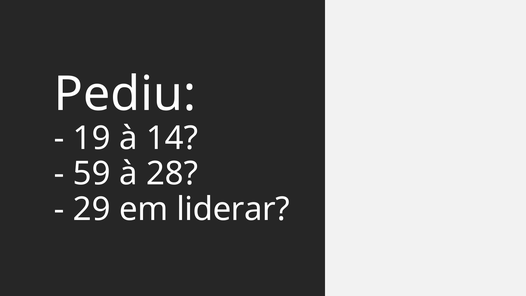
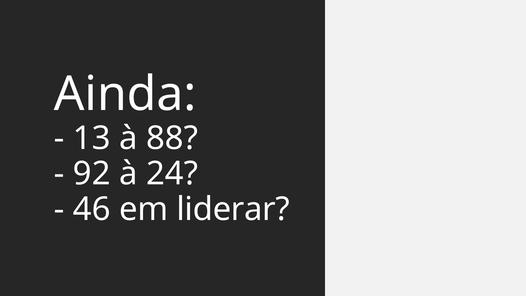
Pediu: Pediu -> Ainda (125, 94)
19: 19 -> 13 (92, 138)
14: 14 -> 88 (172, 138)
59: 59 -> 92 (92, 174)
28: 28 -> 24 (172, 174)
29: 29 -> 46 (92, 209)
